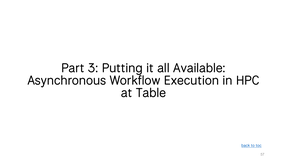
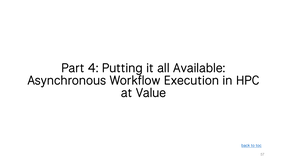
3: 3 -> 4 (93, 68)
Table: Table -> Value (151, 93)
